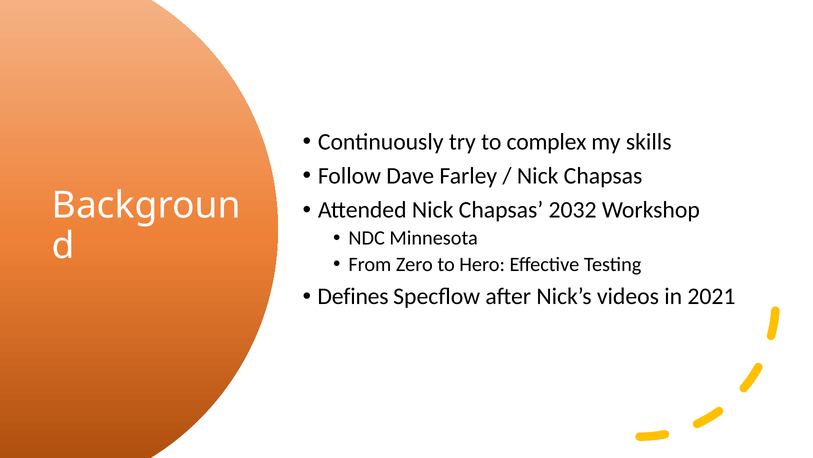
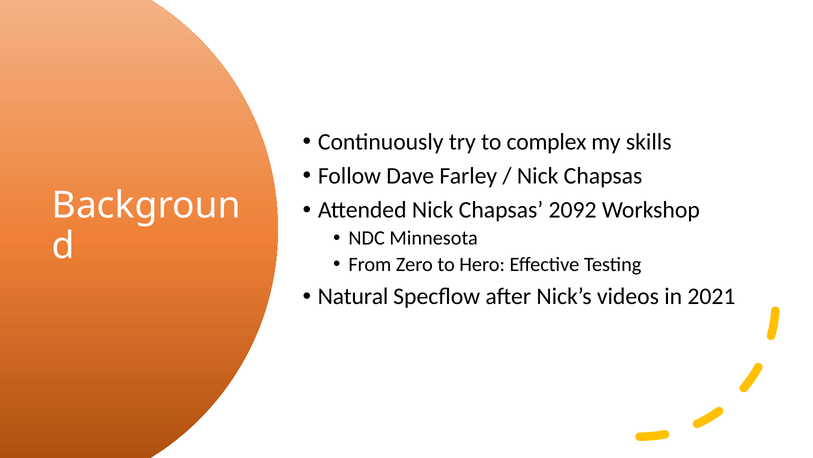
2032: 2032 -> 2092 (573, 210)
Defines: Defines -> Natural (353, 296)
